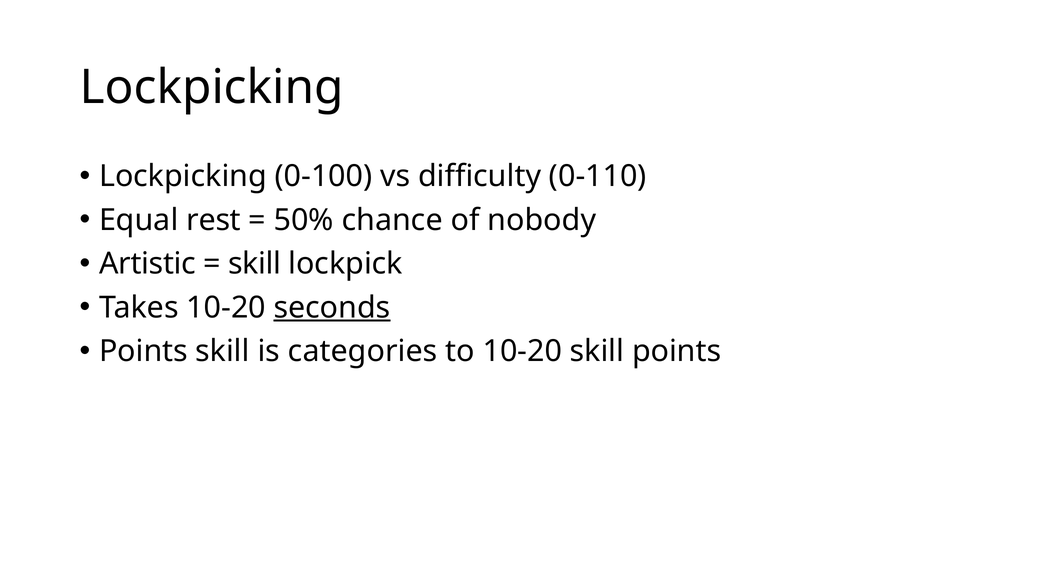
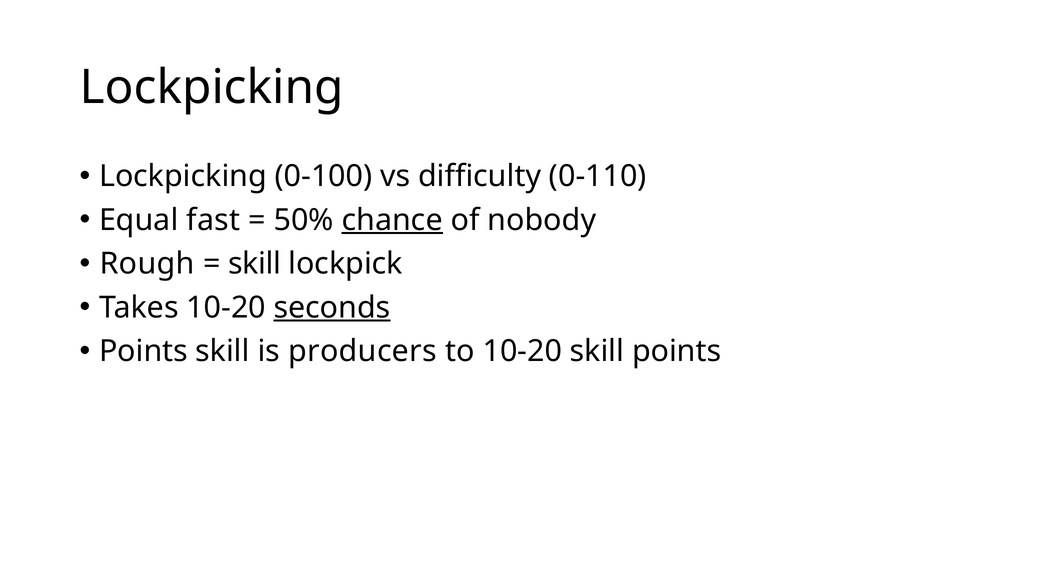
rest: rest -> fast (213, 220)
chance underline: none -> present (392, 220)
Artistic: Artistic -> Rough (147, 264)
categories: categories -> producers (363, 351)
